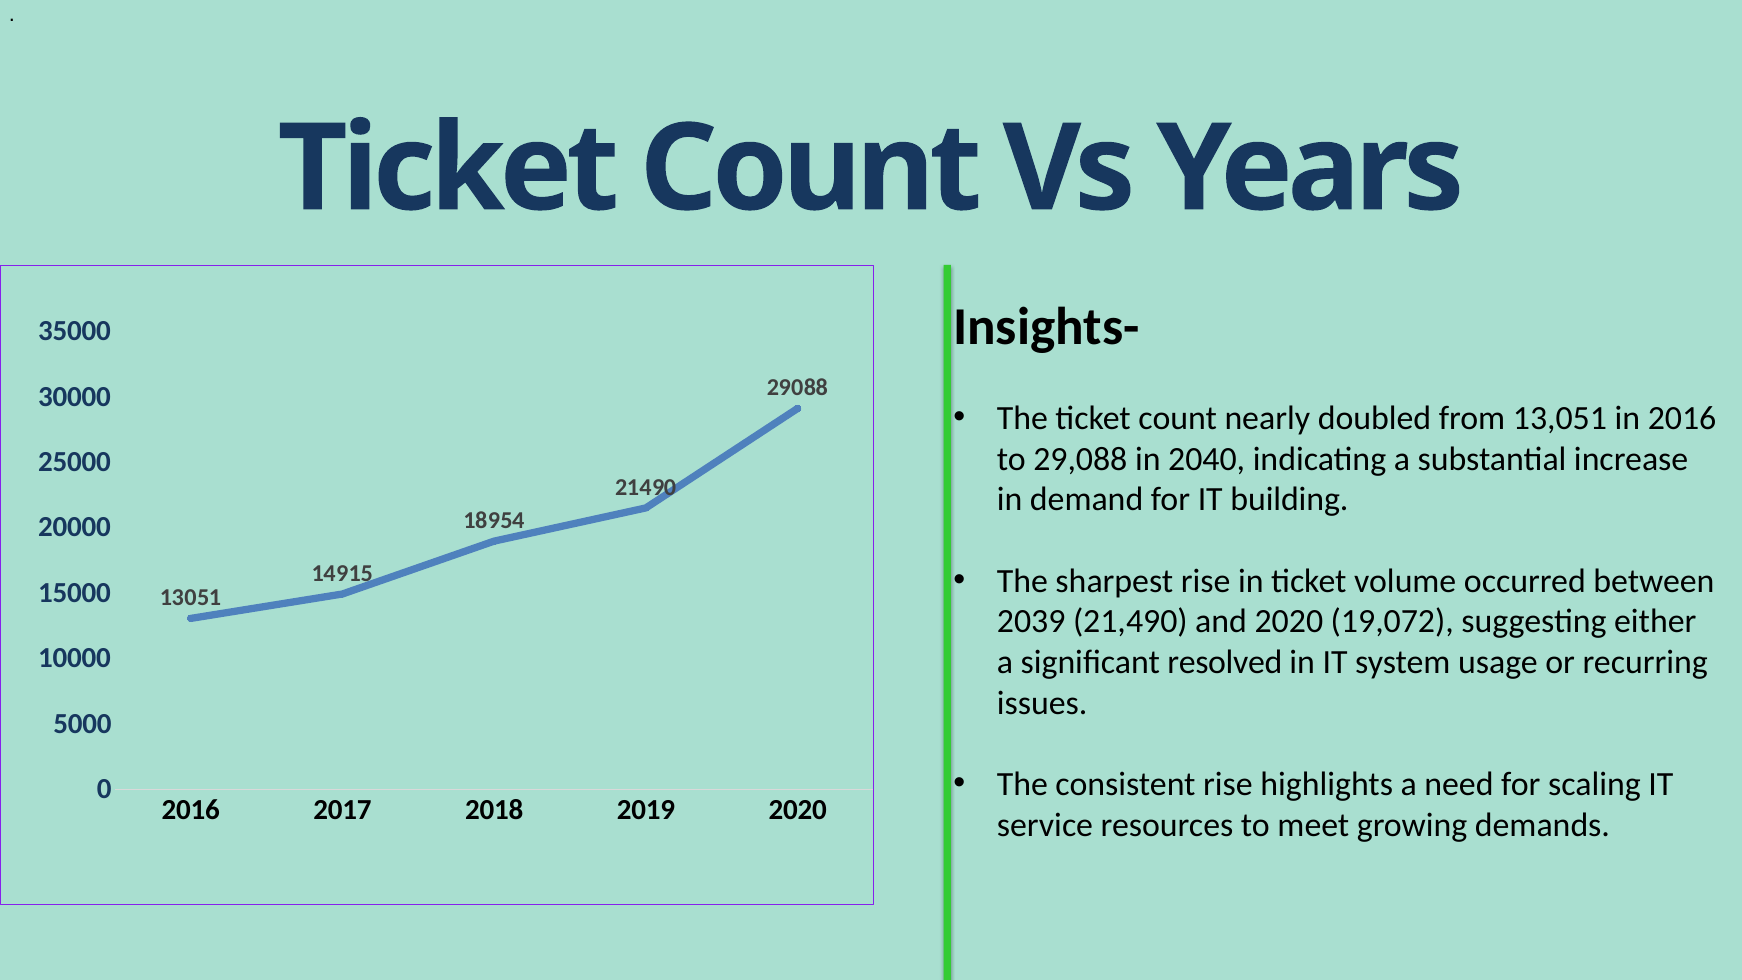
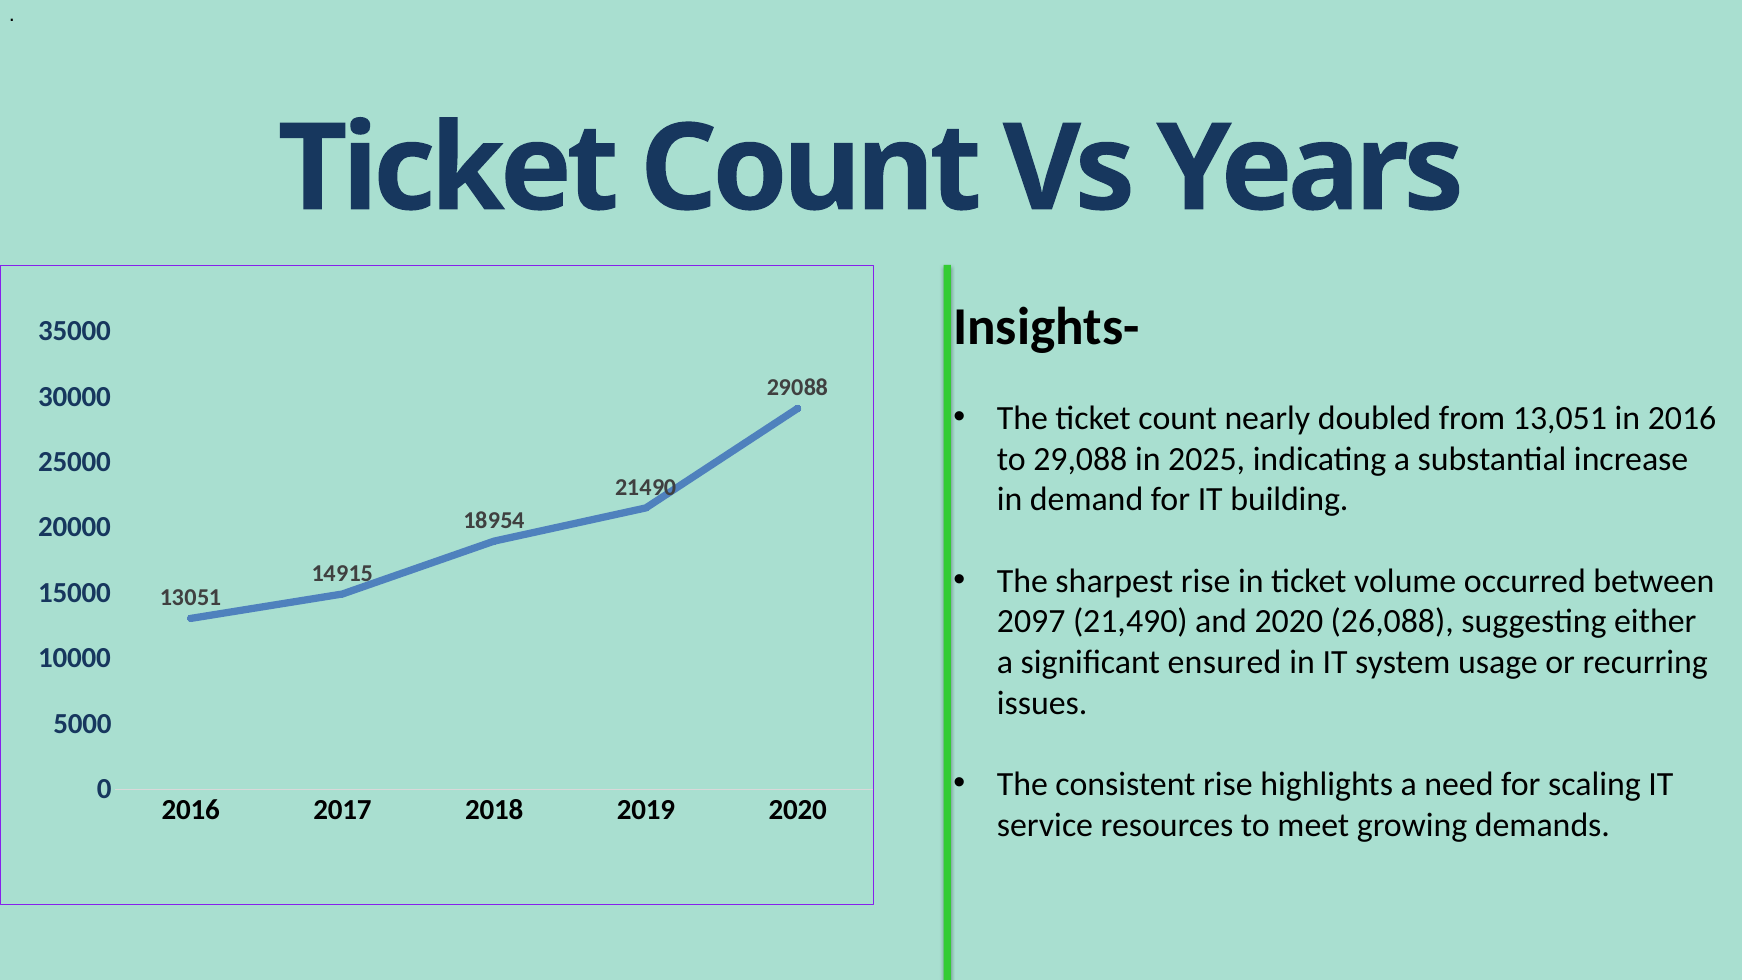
2040: 2040 -> 2025 (1207, 459)
2039: 2039 -> 2097 (1031, 622)
19,072: 19,072 -> 26,088 (1392, 622)
resolved: resolved -> ensured (1225, 662)
